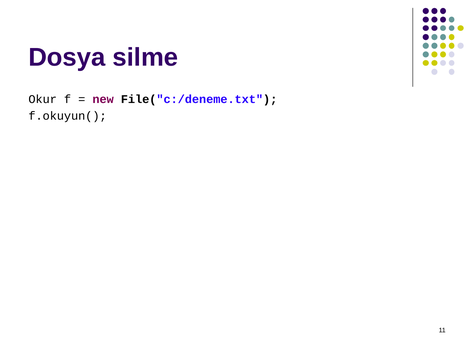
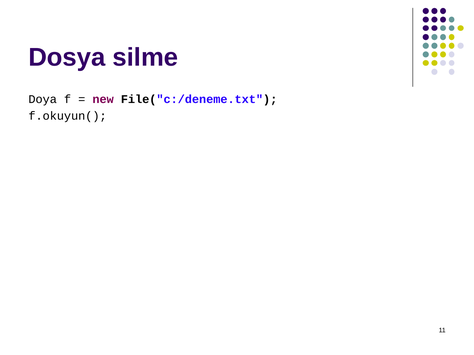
Okur: Okur -> Doya (43, 99)
